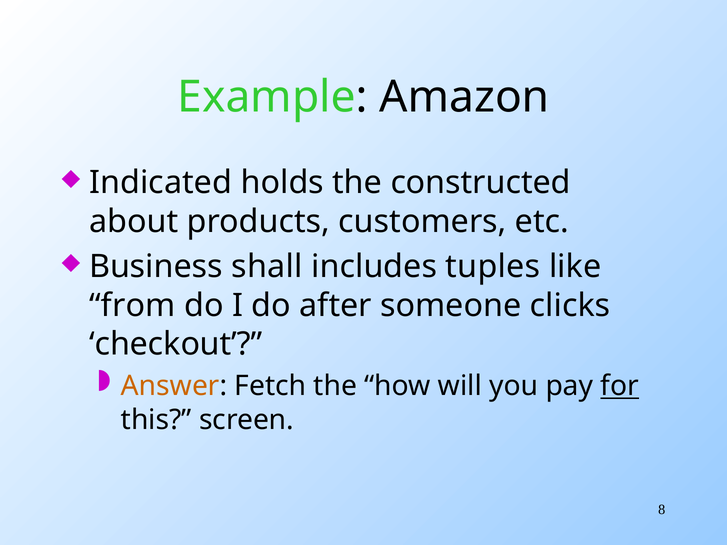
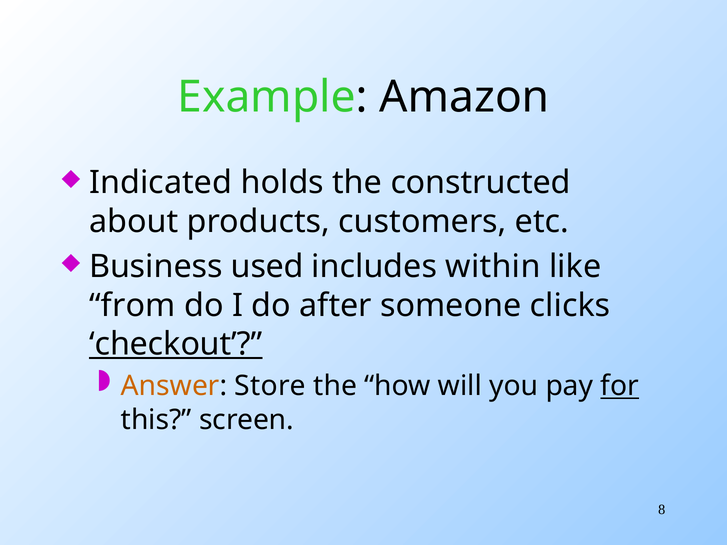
shall: shall -> used (267, 267)
tuples: tuples -> within (493, 267)
checkout underline: none -> present (176, 344)
Fetch: Fetch -> Store (270, 386)
